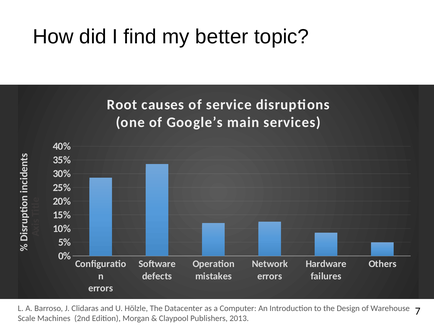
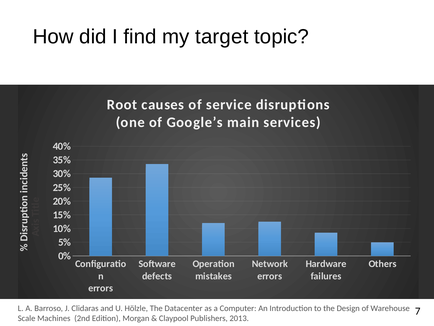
better: better -> target (222, 37)
